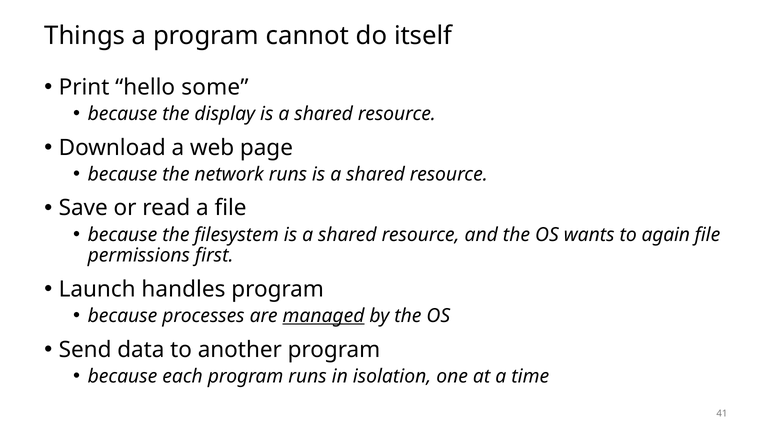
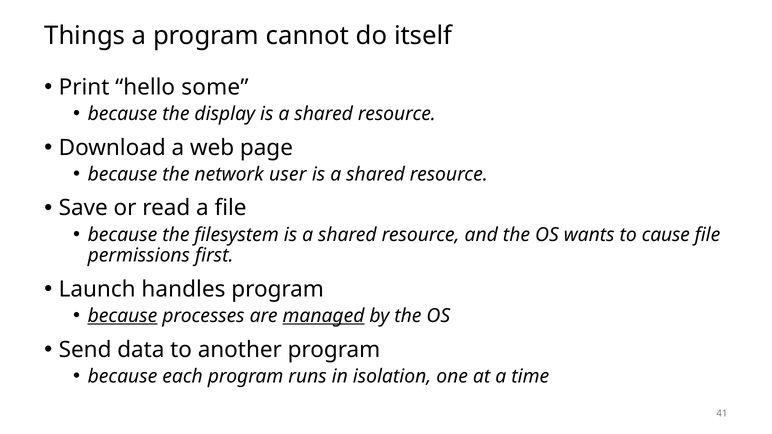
network runs: runs -> user (288, 174)
again: again -> cause (666, 235)
because underline: none -> present (123, 316)
